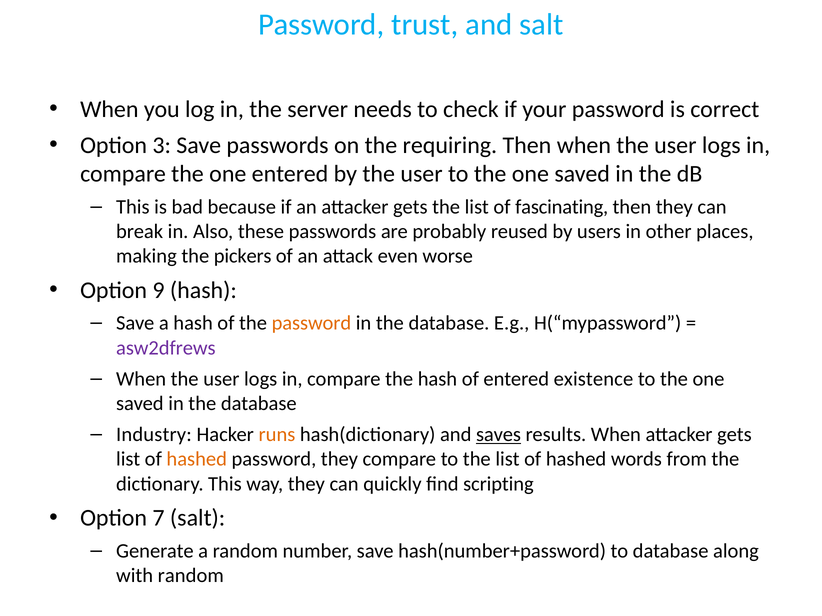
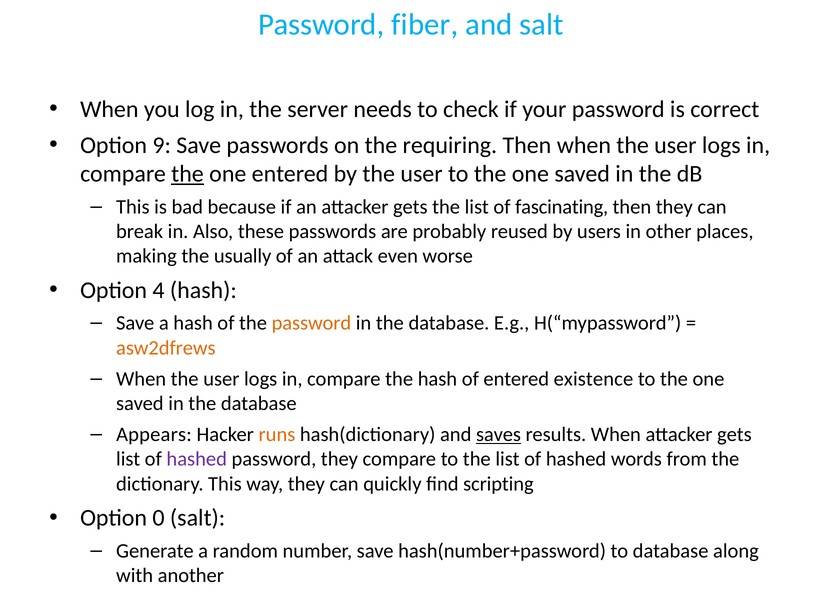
trust: trust -> fiber (425, 25)
3: 3 -> 9 (162, 145)
the underline: none -> present (188, 174)
pickers: pickers -> usually (243, 256)
9: 9 -> 4 (159, 291)
asw2dfrews colour: purple -> orange (166, 348)
Industry: Industry -> Appears (154, 435)
hashed colour: orange -> purple (197, 460)
7: 7 -> 0 (159, 518)
with random: random -> another (191, 576)
